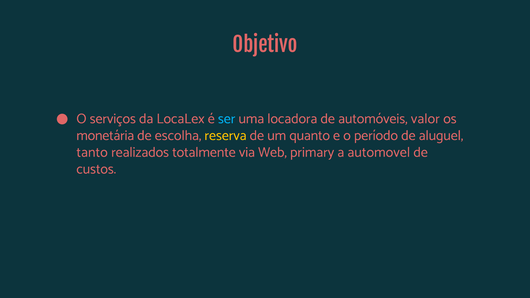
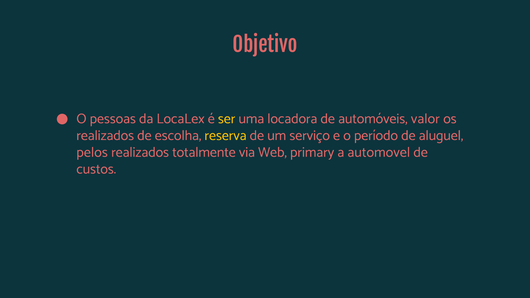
serviços: serviços -> pessoas (113, 119)
ser colour: light blue -> yellow (227, 119)
monetária: monetária -> realizados (105, 135)
quanto: quanto -> serviço (310, 135)
tanto: tanto -> pelos (92, 152)
